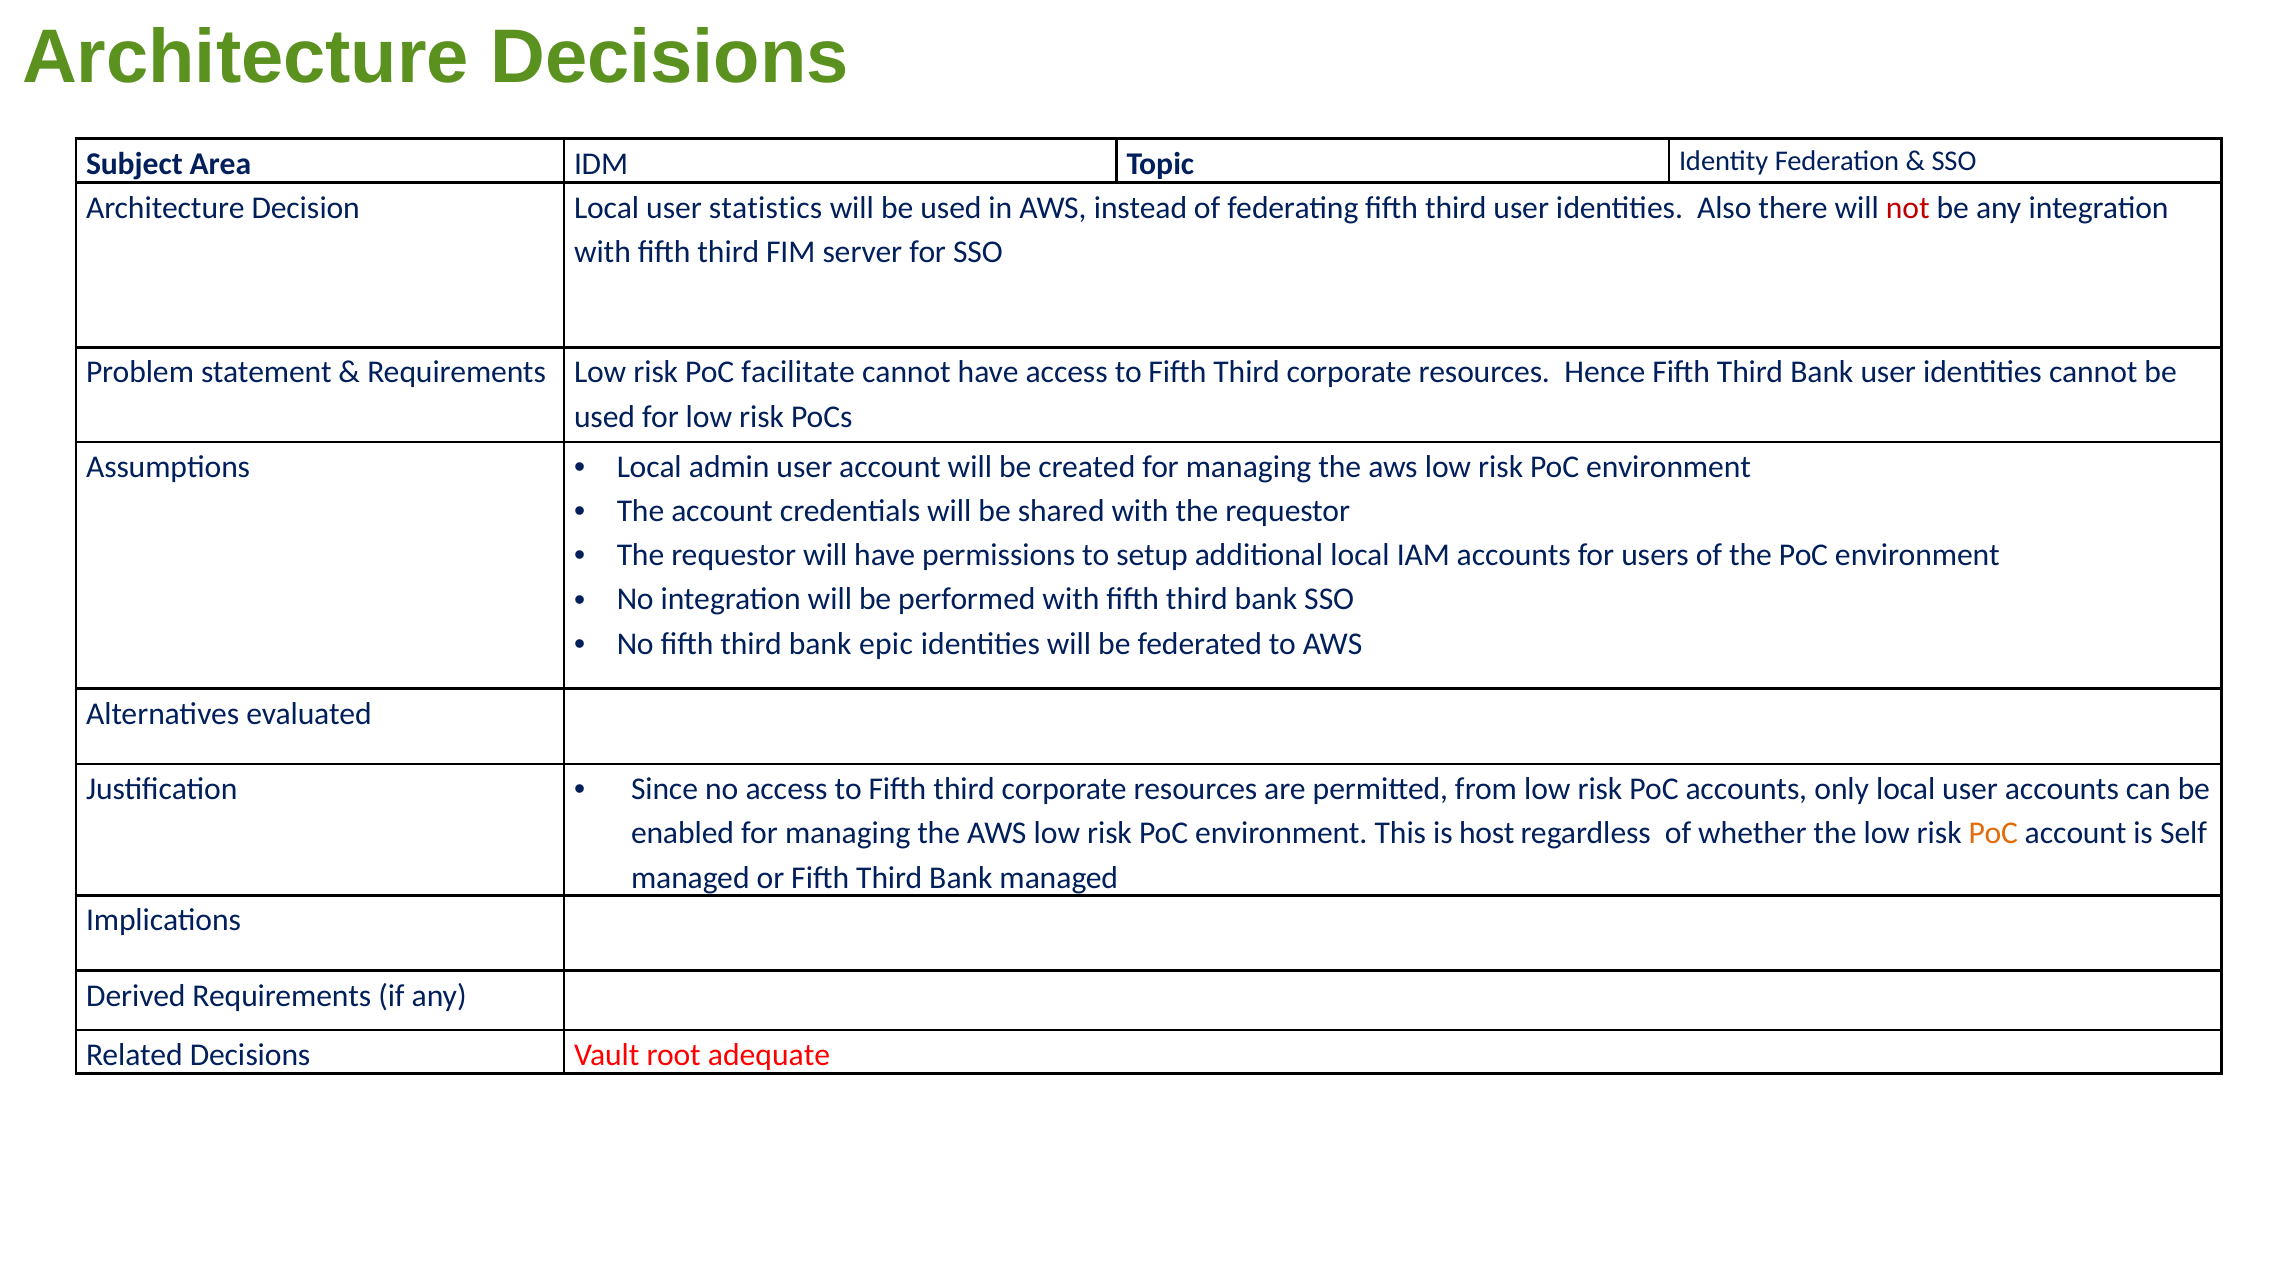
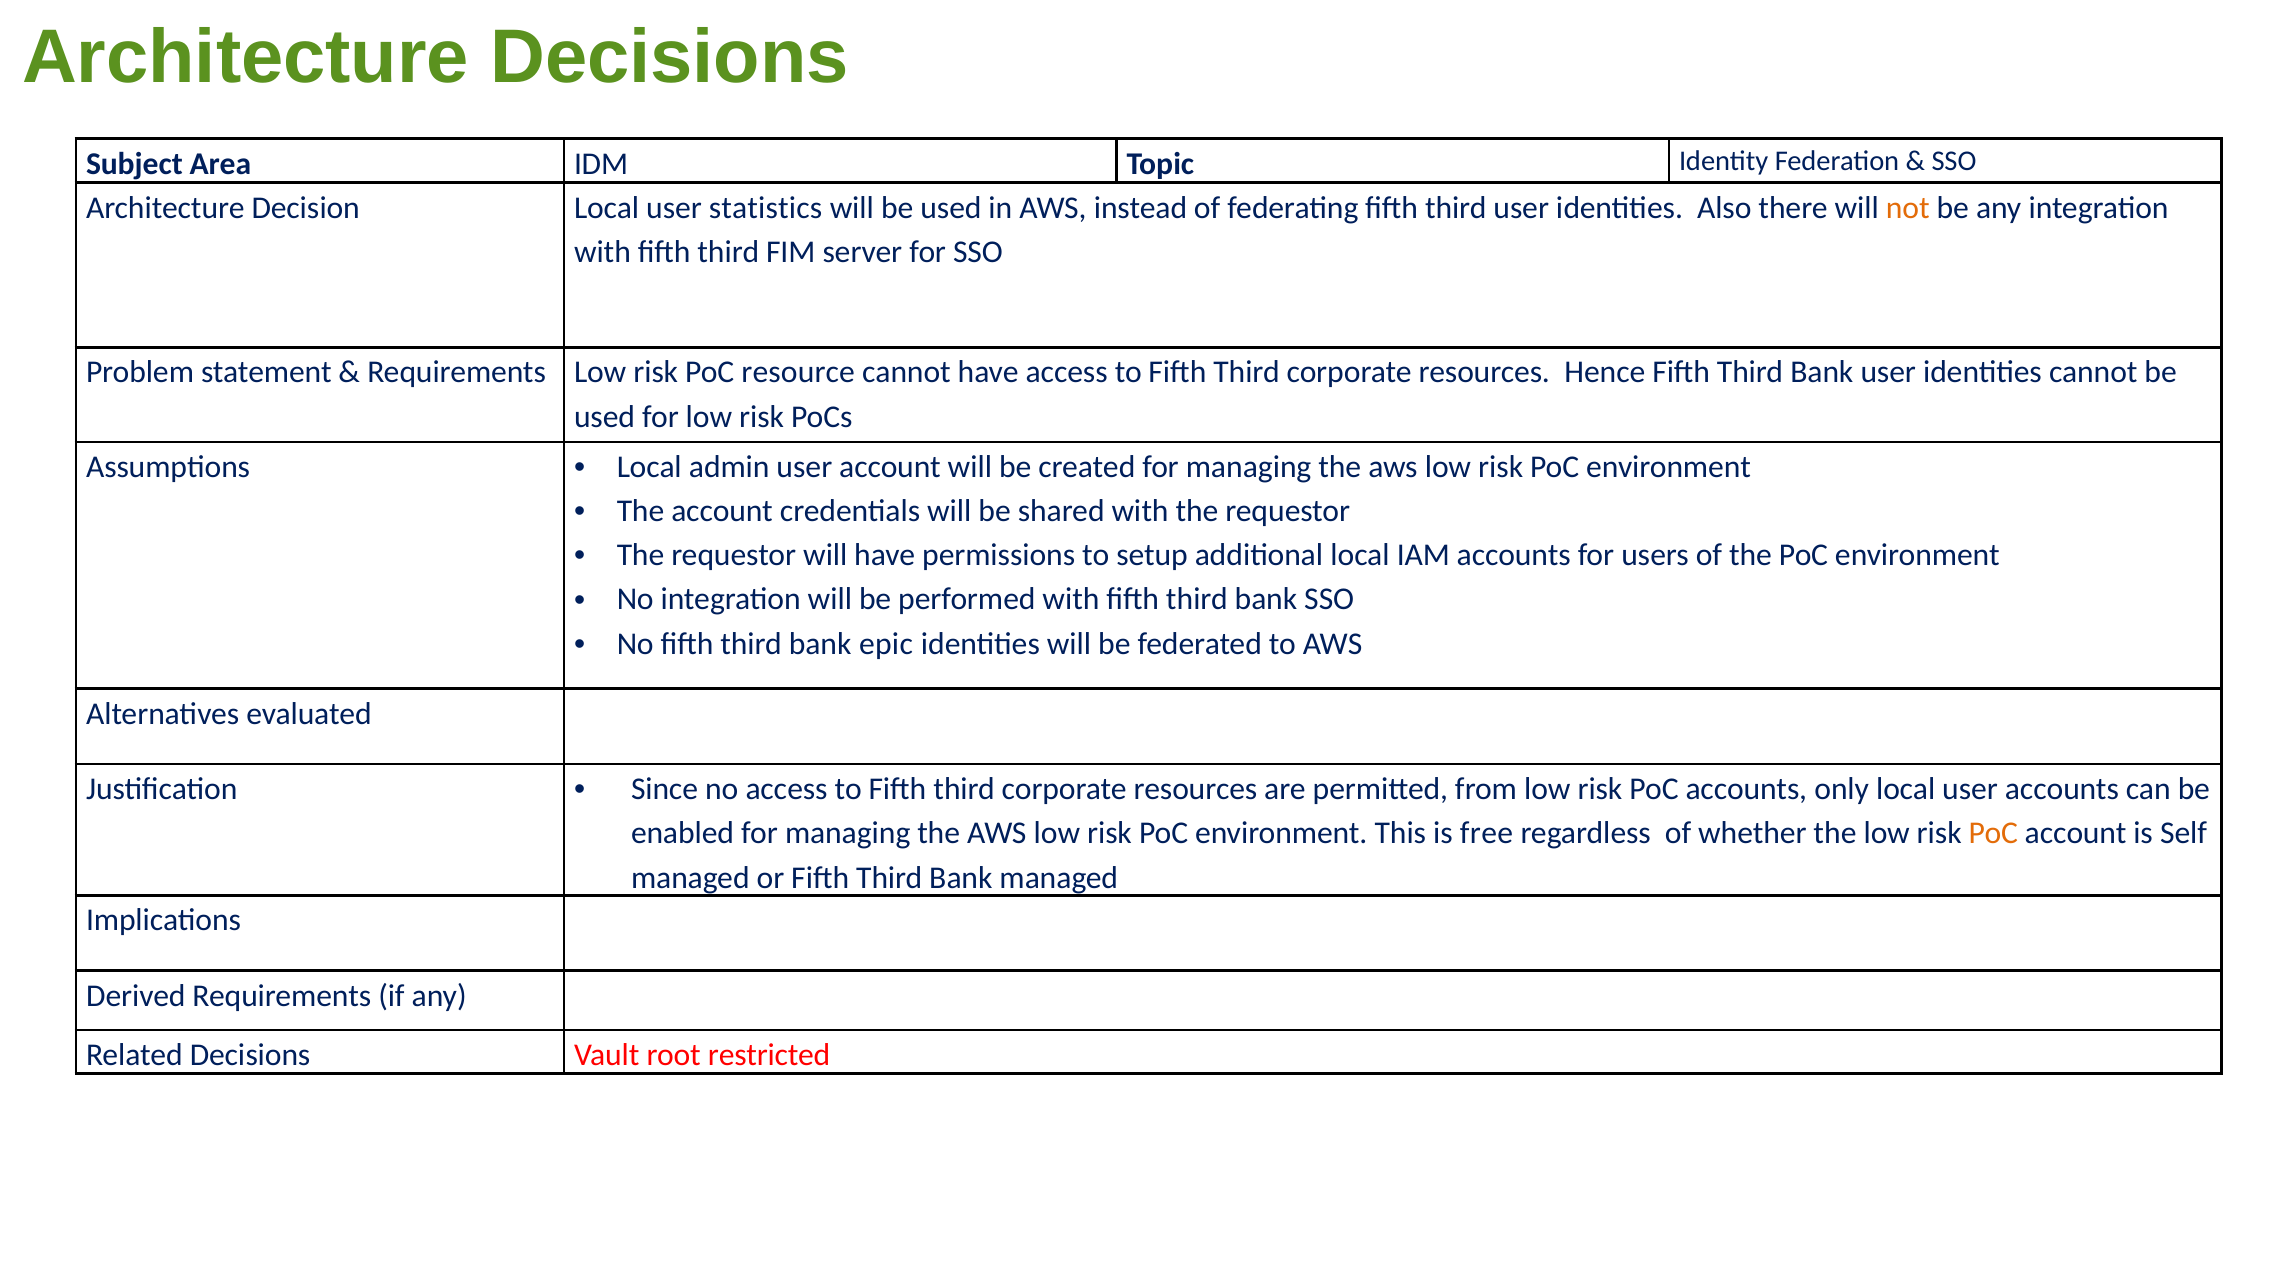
not colour: red -> orange (1908, 208)
facilitate: facilitate -> resource (798, 372)
host: host -> free (1486, 833)
adequate: adequate -> restricted (769, 1055)
